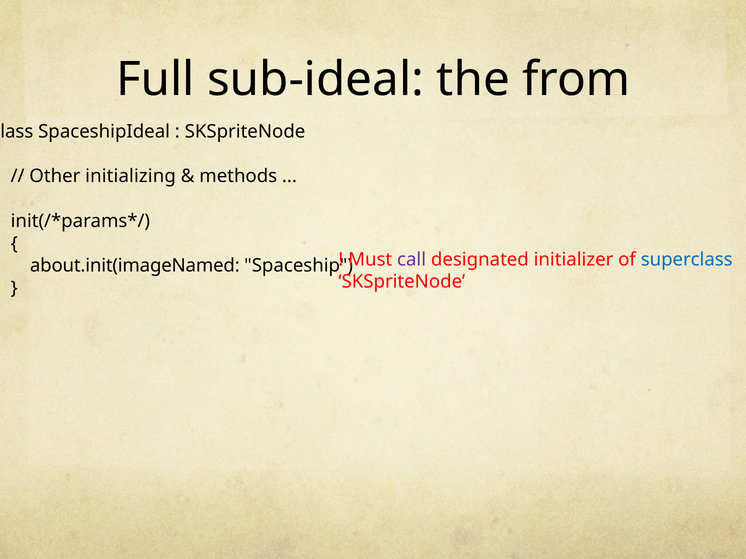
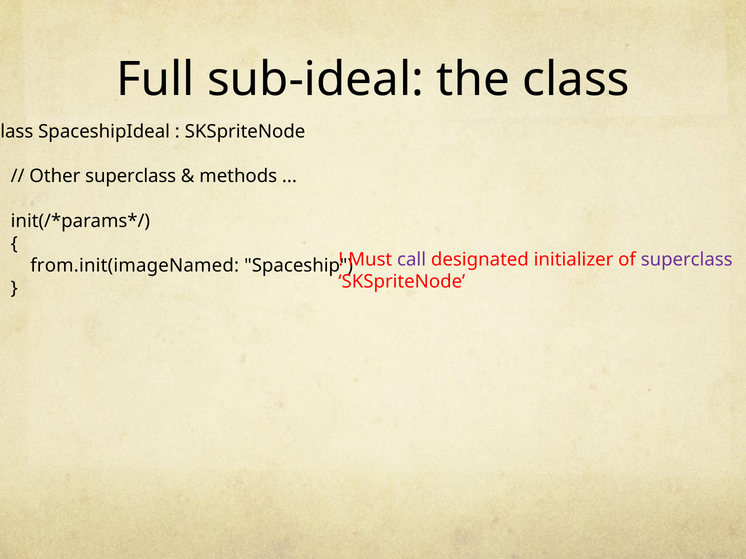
the from: from -> class (576, 80)
Other initializing: initializing -> superclass (131, 176)
superclass colour: blue -> purple (687, 260)
about.init(imageNamed: about.init(imageNamed -> from.init(imageNamed (135, 266)
